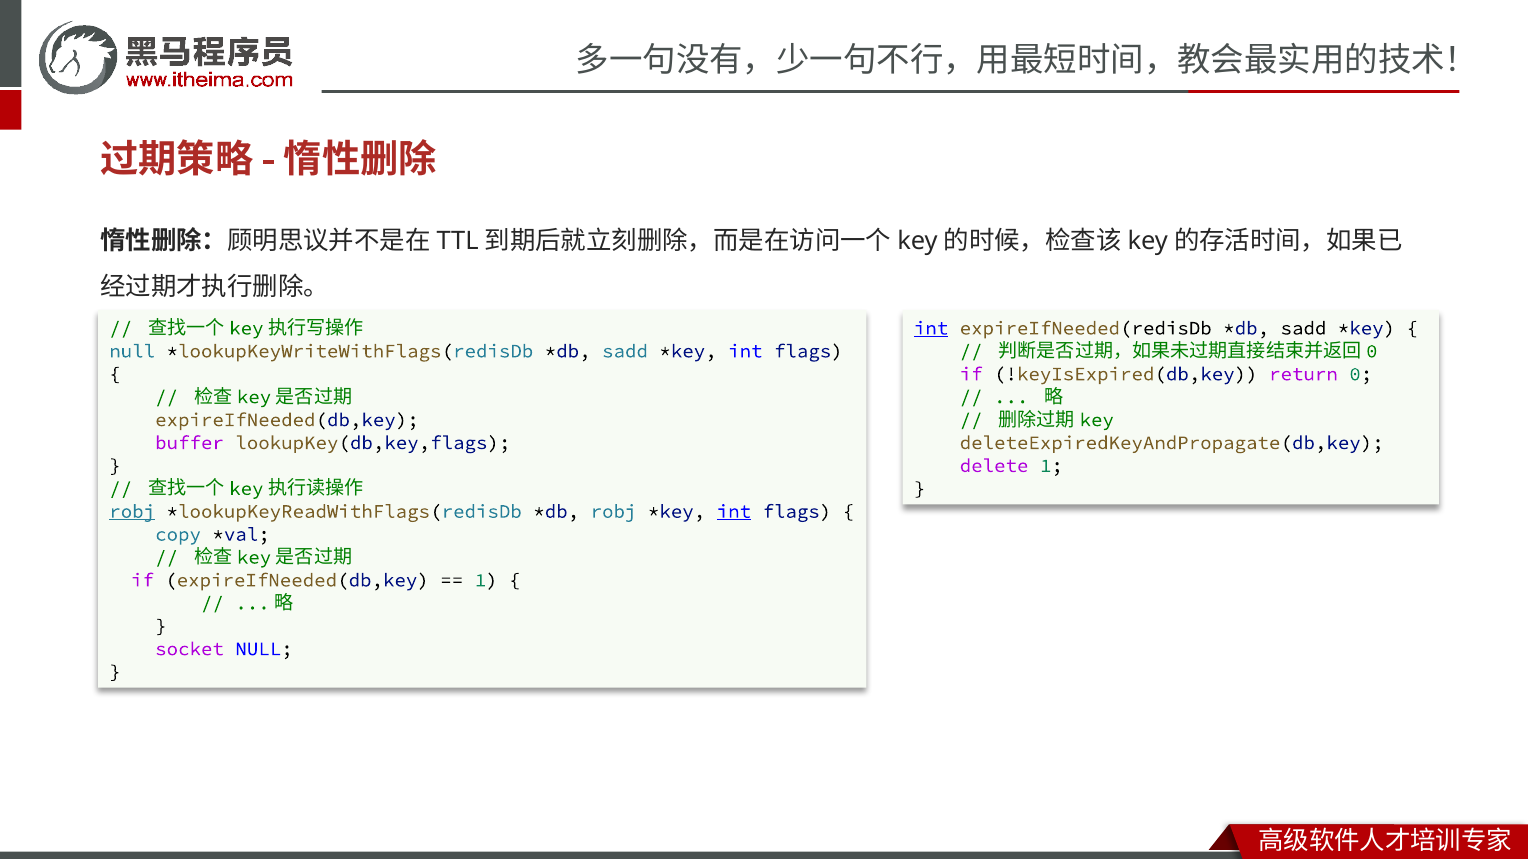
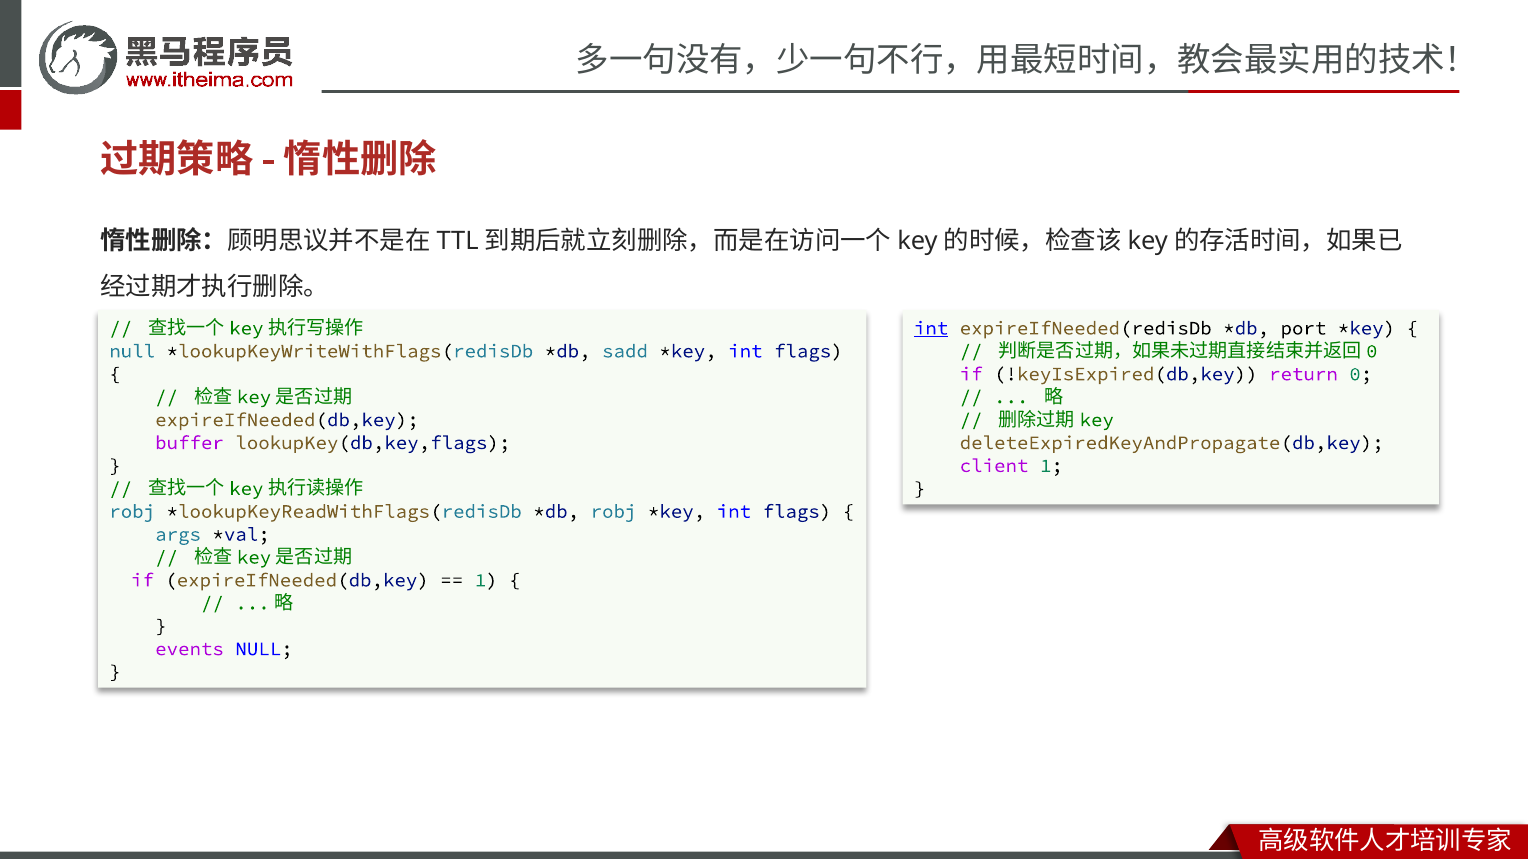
sadd: sadd -> port (1303, 328)
delete: delete -> client (994, 466)
robj underline: present -> none (132, 512)
int underline: present -> none (734, 512)
copy: copy -> args (178, 535)
socket: socket -> events (190, 649)
